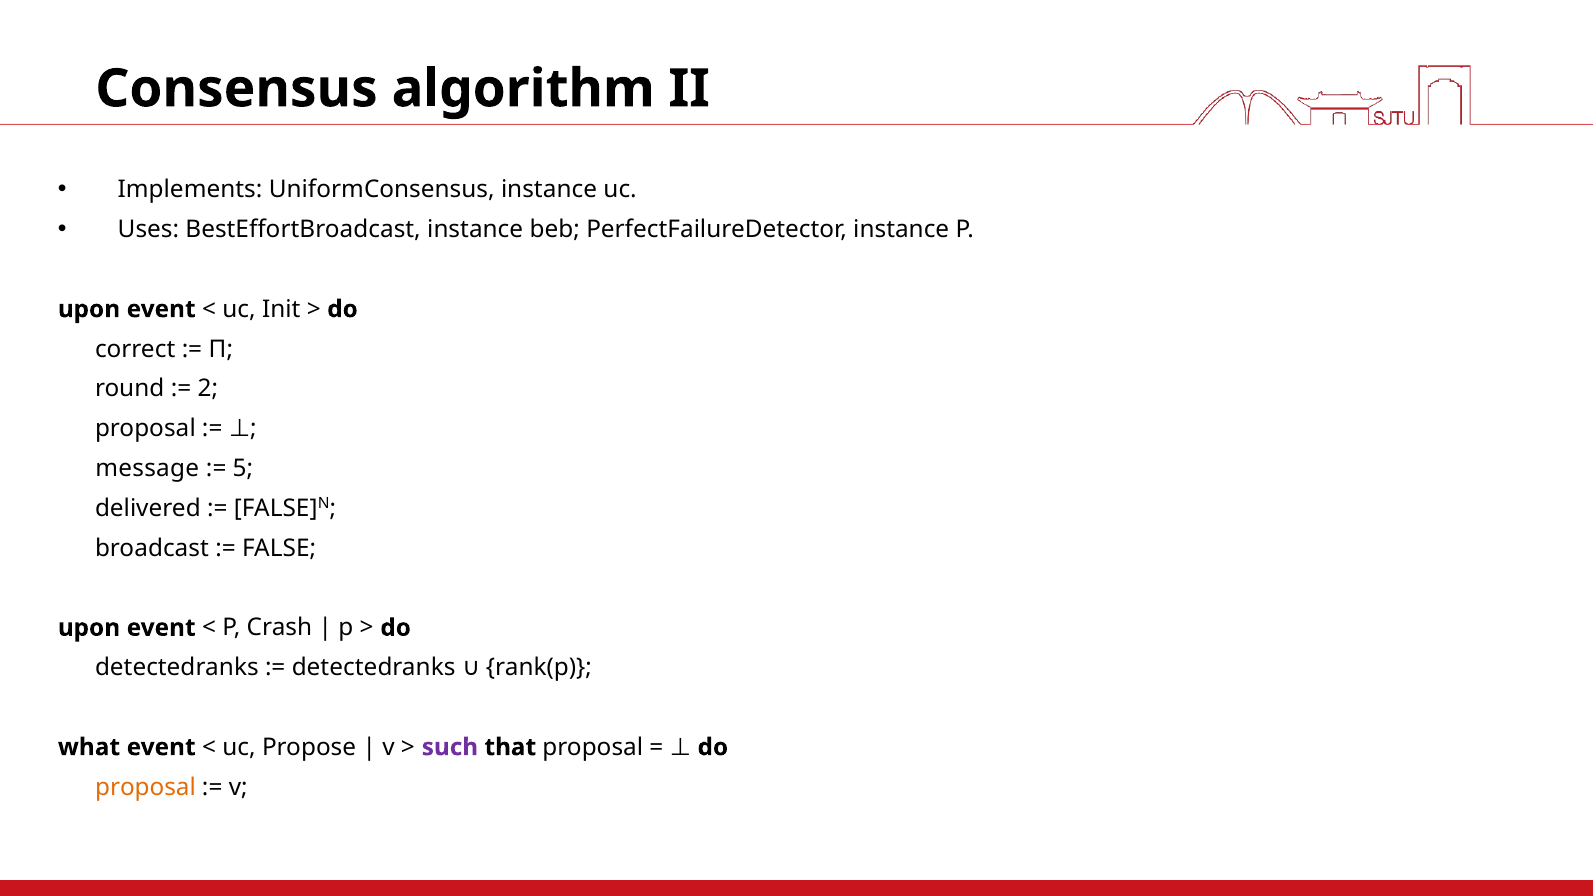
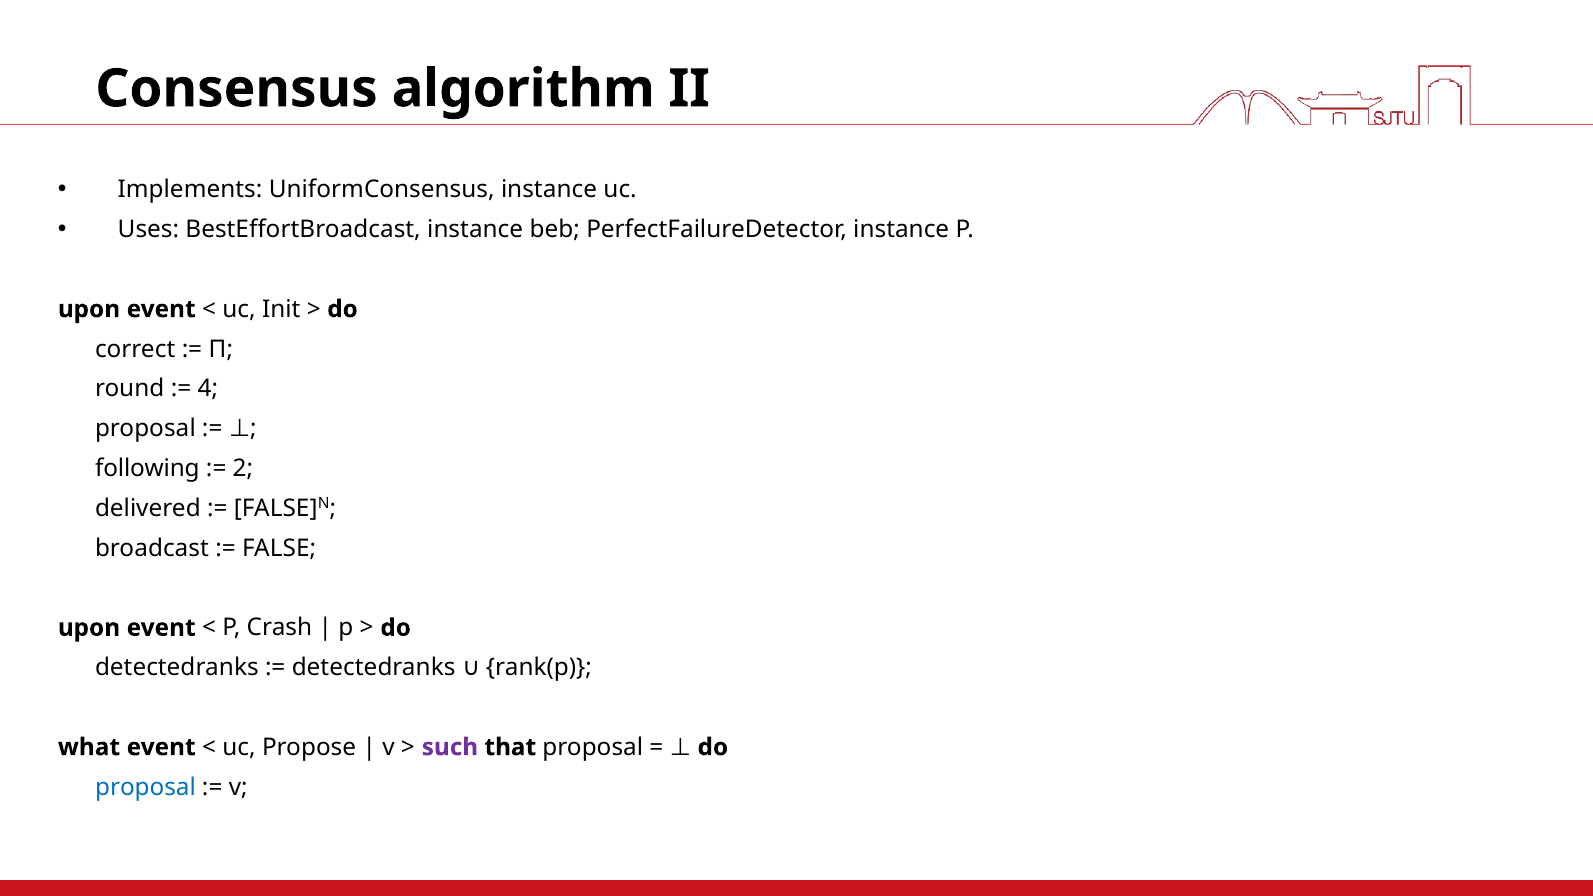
2: 2 -> 4 (208, 389)
message: message -> following (147, 468)
5: 5 -> 2 (243, 468)
proposal colour: orange -> blue (145, 787)
